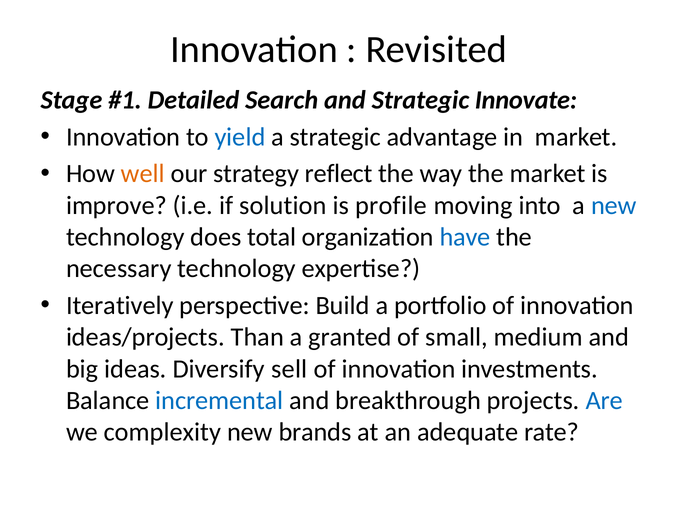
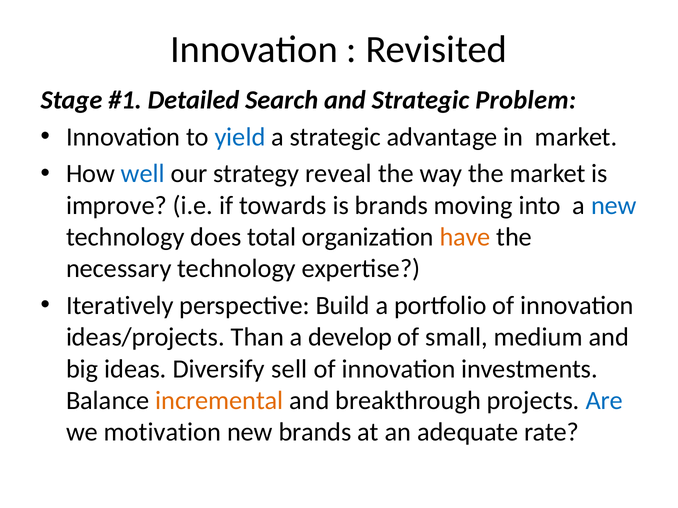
Innovate: Innovate -> Problem (526, 100)
well colour: orange -> blue (143, 174)
reflect: reflect -> reveal (338, 174)
solution: solution -> towards (283, 206)
is profile: profile -> brands (391, 206)
have colour: blue -> orange (465, 237)
granted: granted -> develop (350, 338)
incremental colour: blue -> orange (219, 401)
complexity: complexity -> motivation (162, 433)
